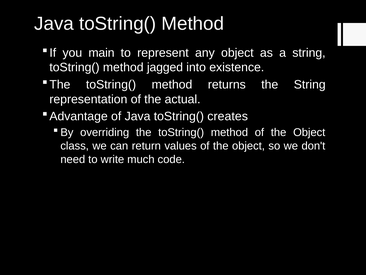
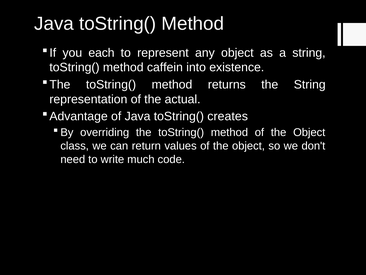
main: main -> each (101, 53)
jagged: jagged -> caffein (165, 67)
